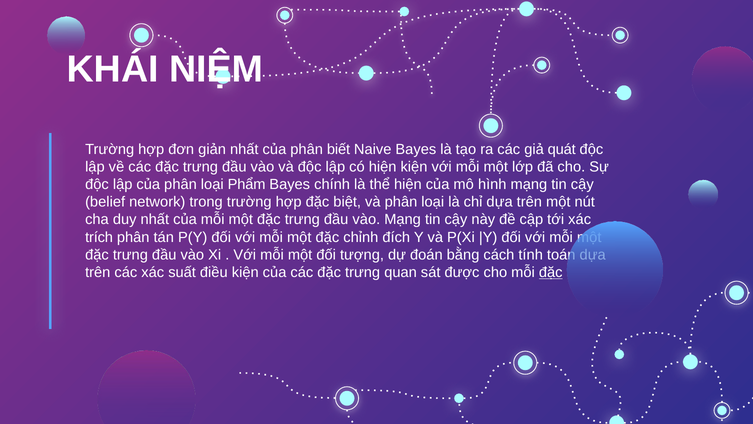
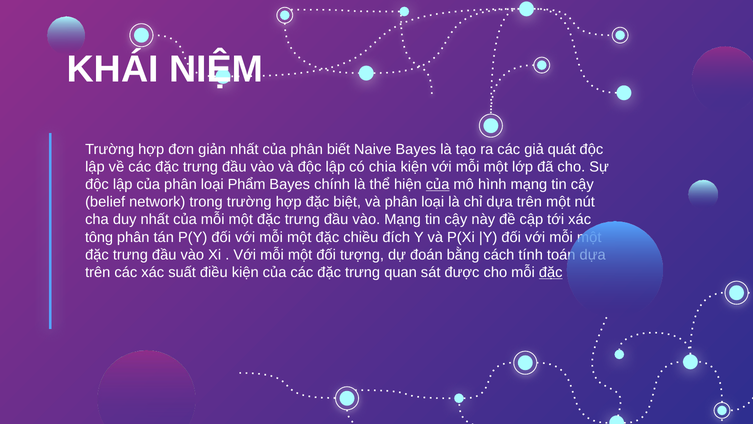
có hiện: hiện -> chia (383, 167)
của underline: none -> present (438, 184)
trích: trích -> tông (99, 237)
chỉnh: chỉnh -> chiều (361, 237)
